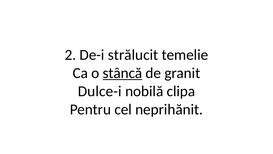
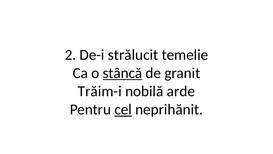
Dulce-i: Dulce-i -> Trăim-i (100, 91)
clipa: clipa -> arde (181, 91)
cel underline: none -> present (123, 109)
